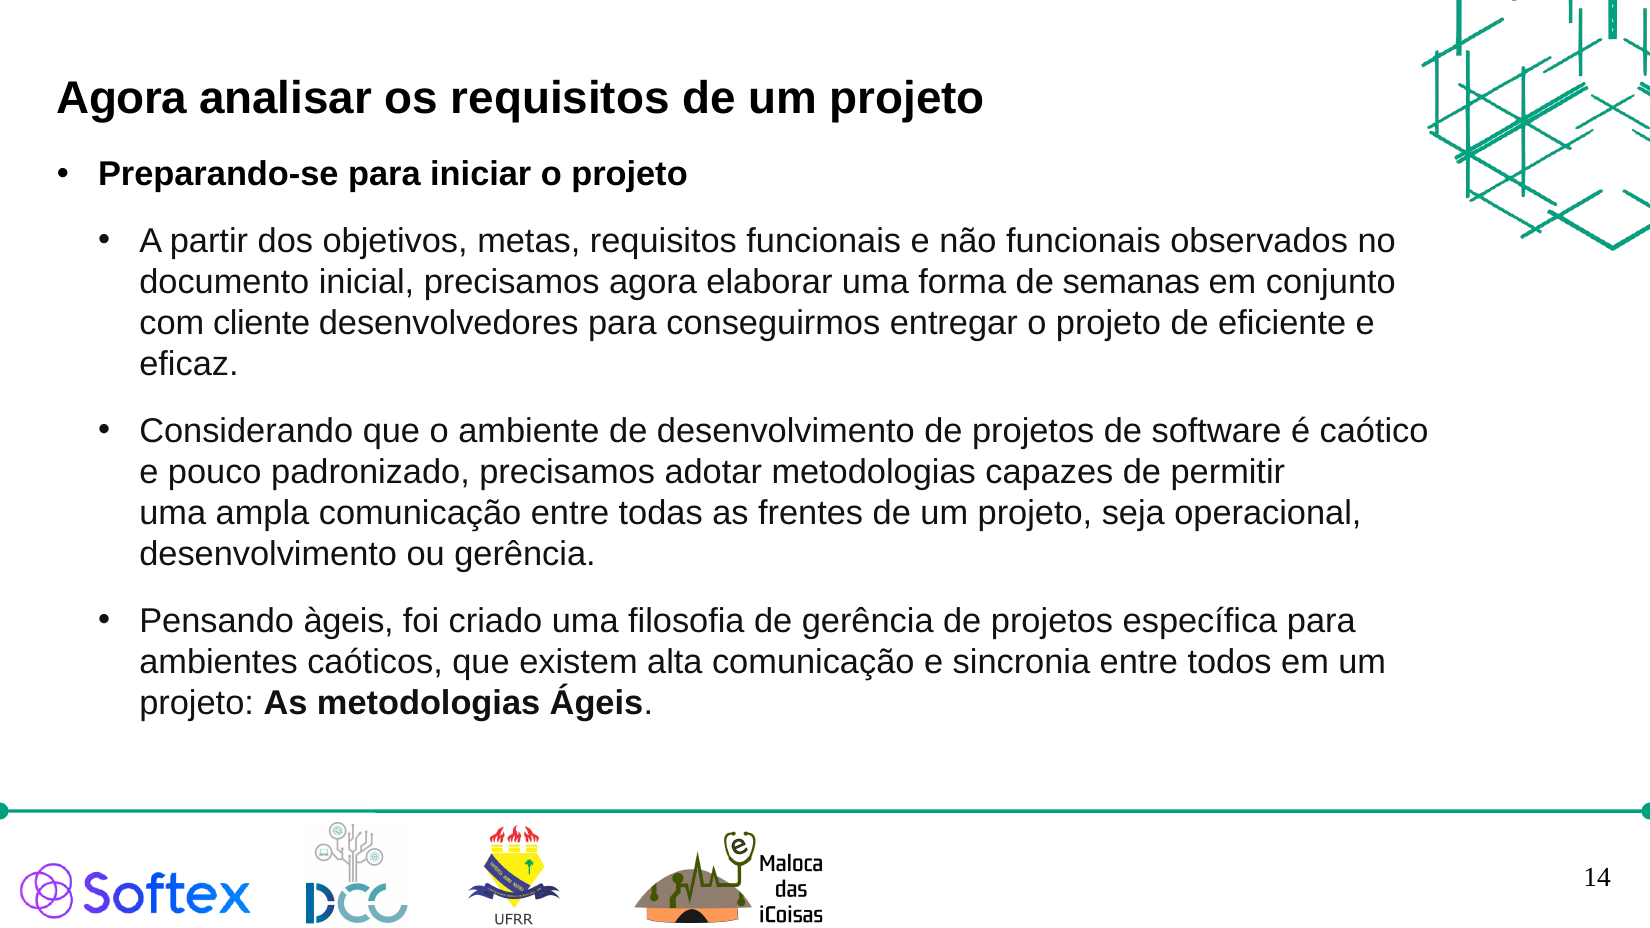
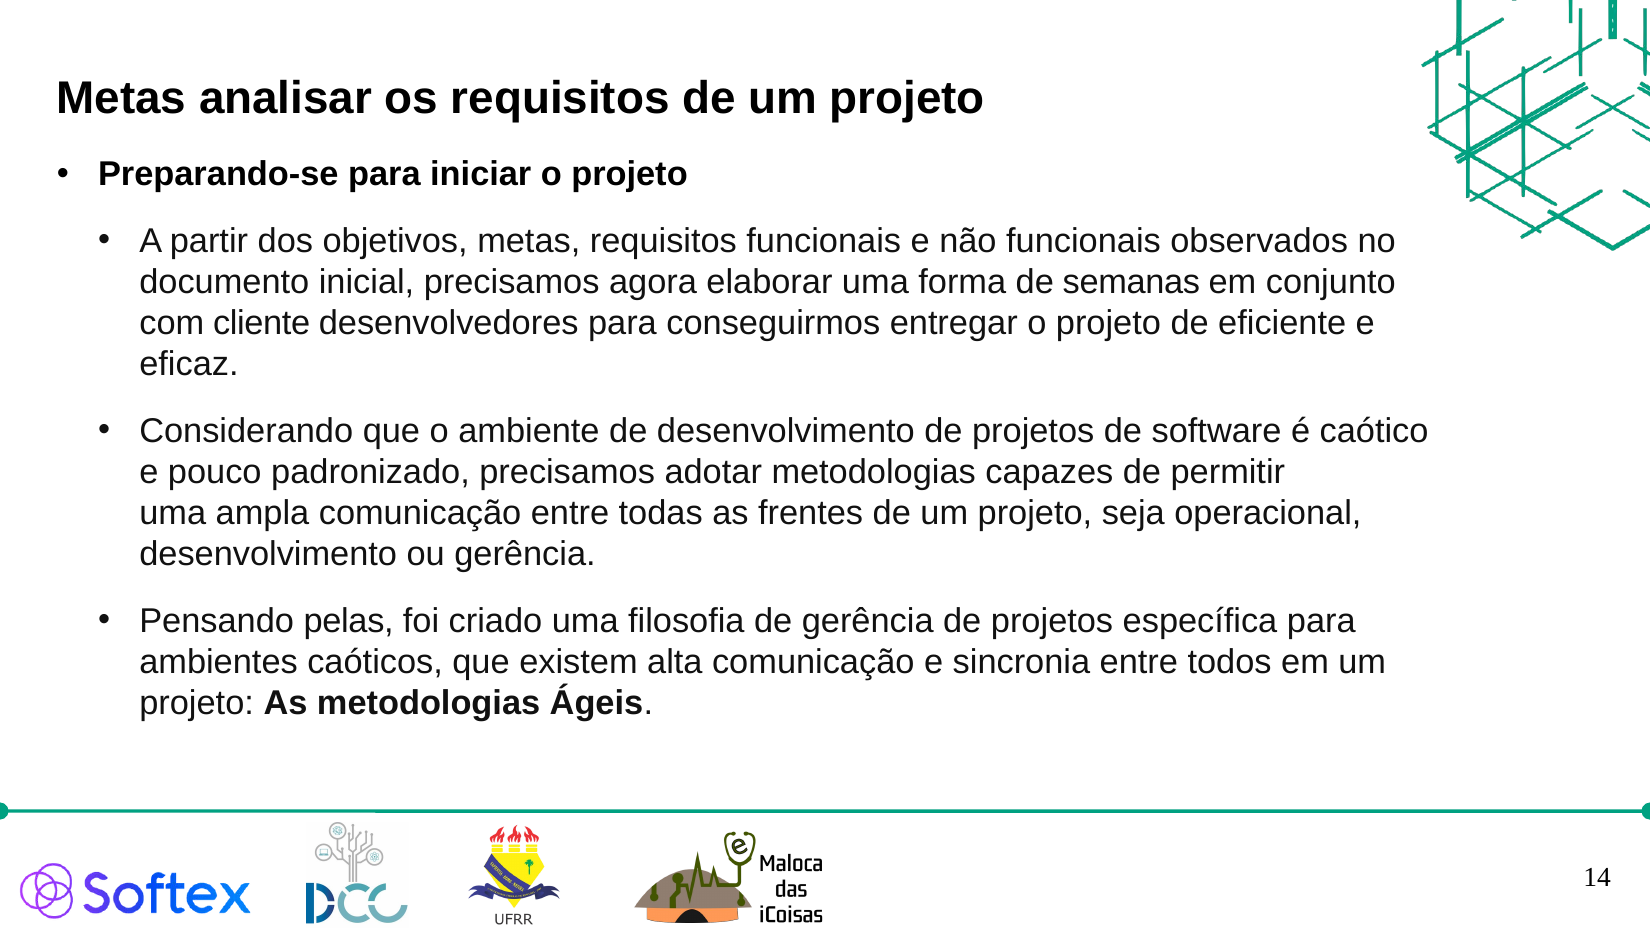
Agora: Agora -> Metas (122, 99)
àgeis: àgeis -> pelas (349, 621)
